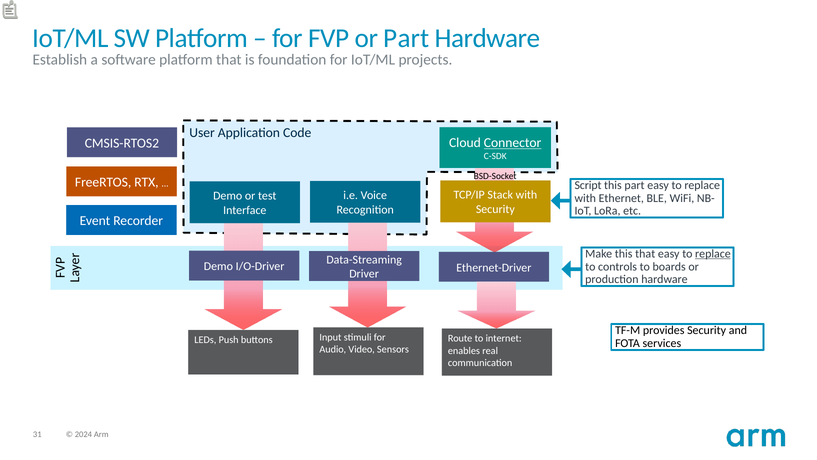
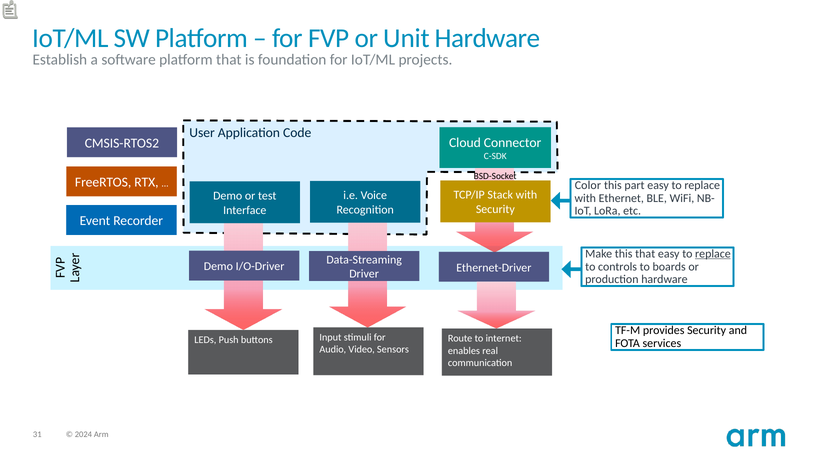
or Part: Part -> Unit (407, 38)
Connector underline: present -> none (513, 143)
Script: Script -> Color (588, 185)
